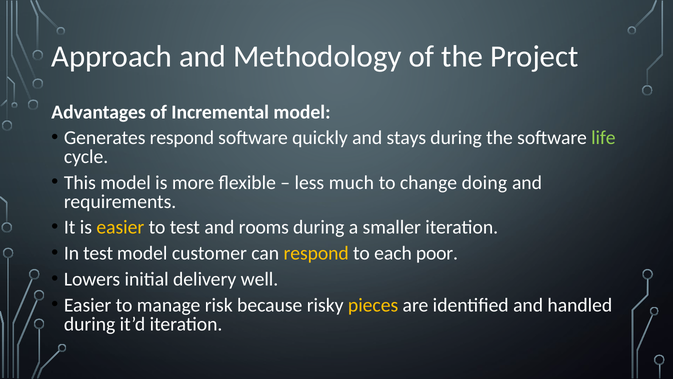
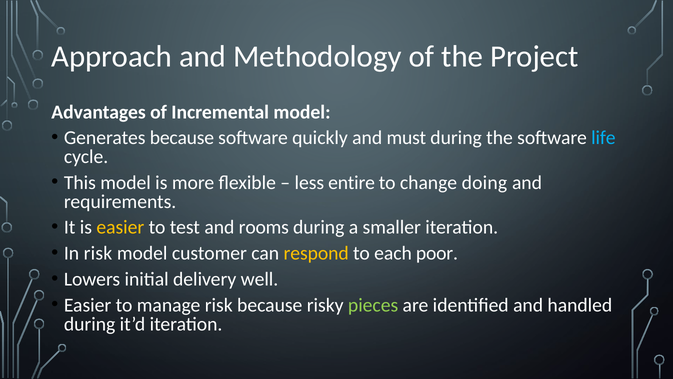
Generates respond: respond -> because (182, 138)
stays: stays -> must (406, 138)
life colour: light green -> light blue (603, 138)
much: much -> entire (352, 183)
In test: test -> risk (98, 253)
pieces colour: yellow -> light green (373, 305)
